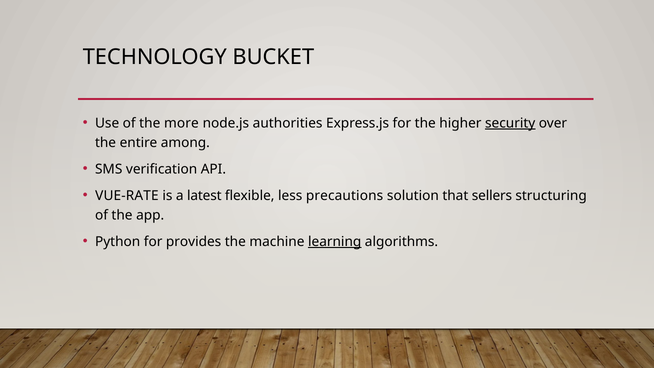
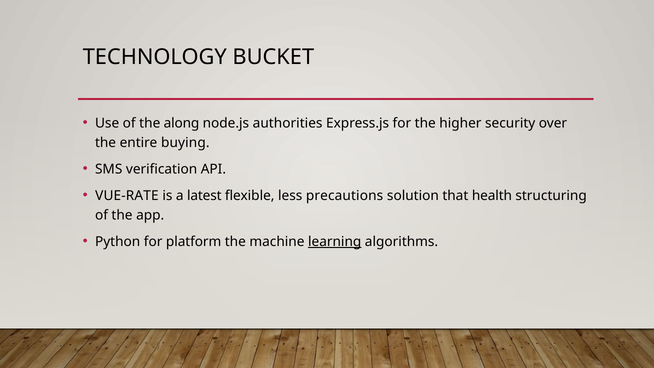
more: more -> along (182, 123)
security underline: present -> none (510, 123)
among: among -> buying (185, 143)
sellers: sellers -> health (492, 195)
provides: provides -> platform (194, 242)
